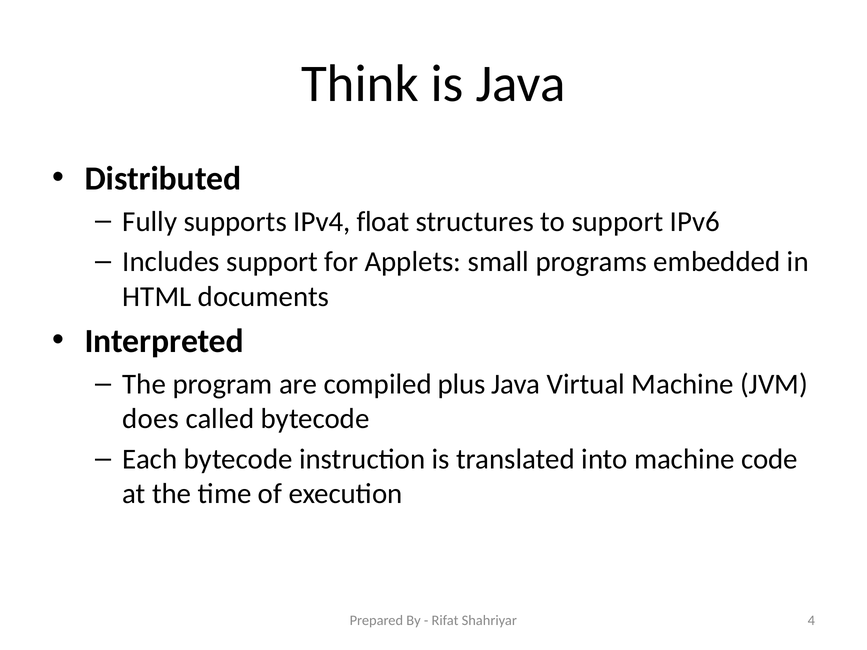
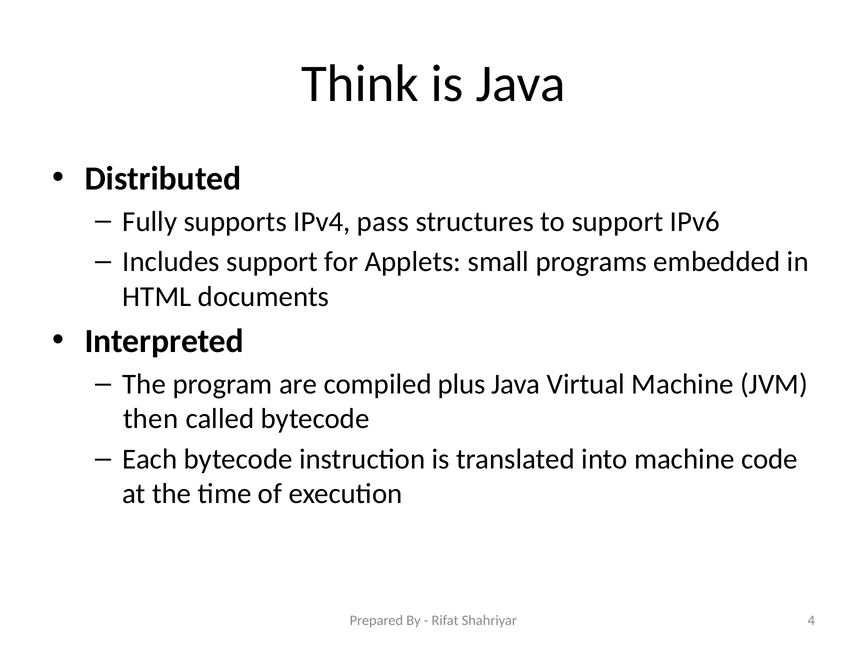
float: float -> pass (383, 222)
does: does -> then (151, 419)
